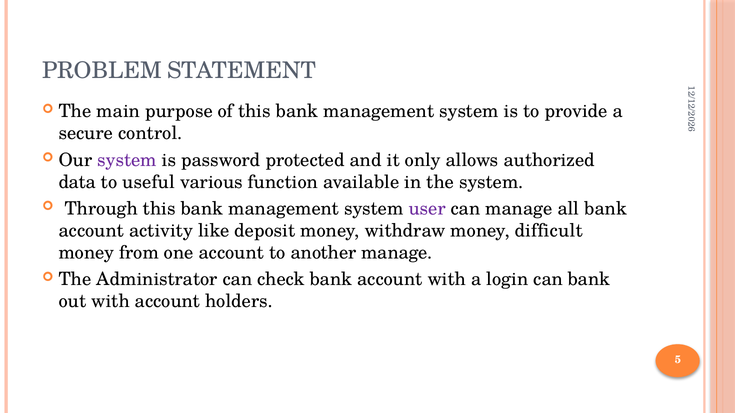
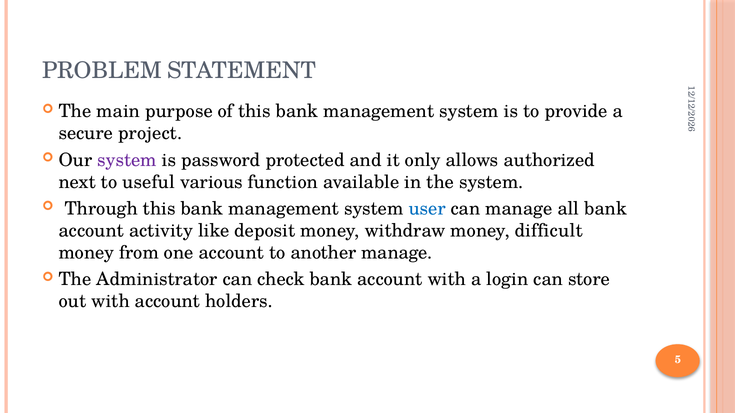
control: control -> project (150, 134)
data: data -> next (77, 182)
user colour: purple -> blue (427, 209)
can bank: bank -> store (589, 280)
